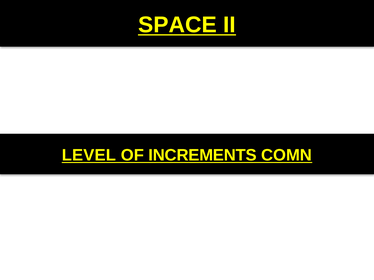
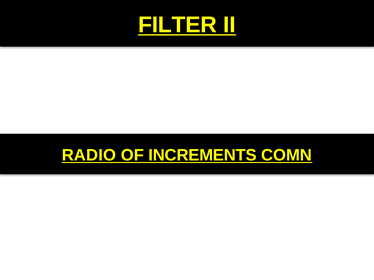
SPACE: SPACE -> FILTER (178, 25)
LEVEL: LEVEL -> RADIO (89, 155)
